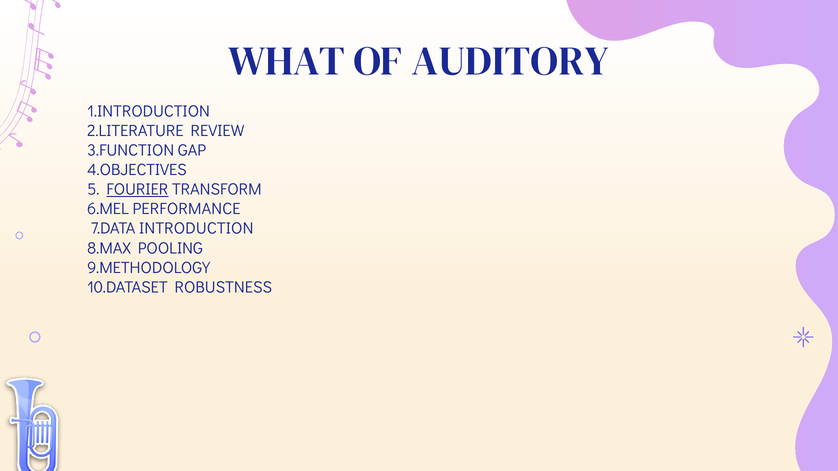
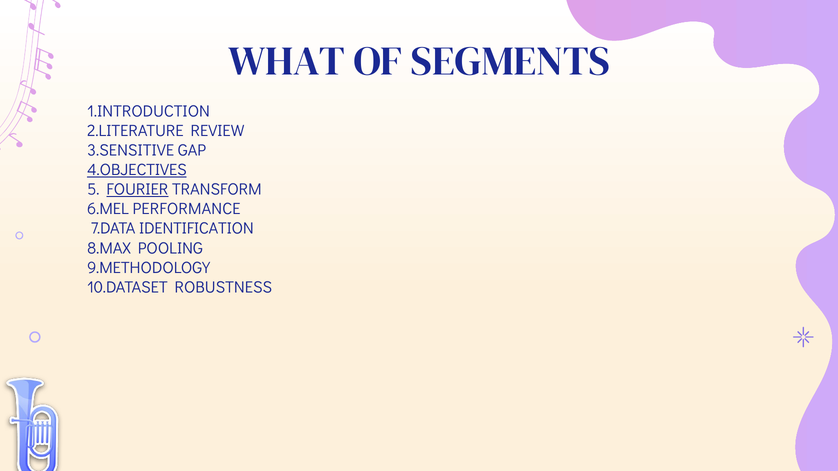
AUDITORY: AUDITORY -> SEGMENTS (510, 61)
3.FUNCTION: 3.FUNCTION -> 3.SENSITIVE (131, 151)
4.OBJECTIVES underline: none -> present (137, 170)
INTRODUCTION: INTRODUCTION -> IDENTIFICATION (196, 229)
